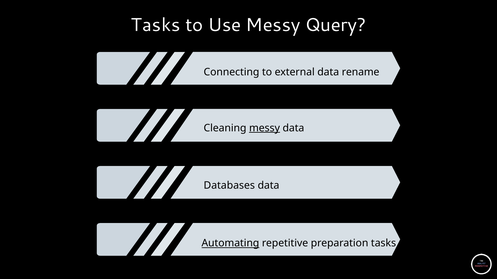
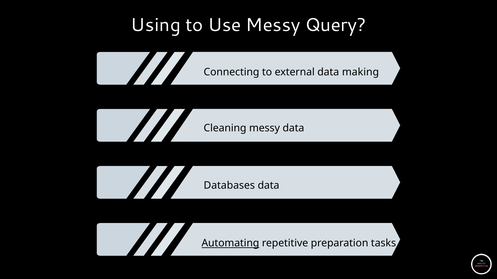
Tasks: Tasks -> Using (156, 25)
rename: rename -> making (361, 72)
messy underline: present -> none (264, 128)
